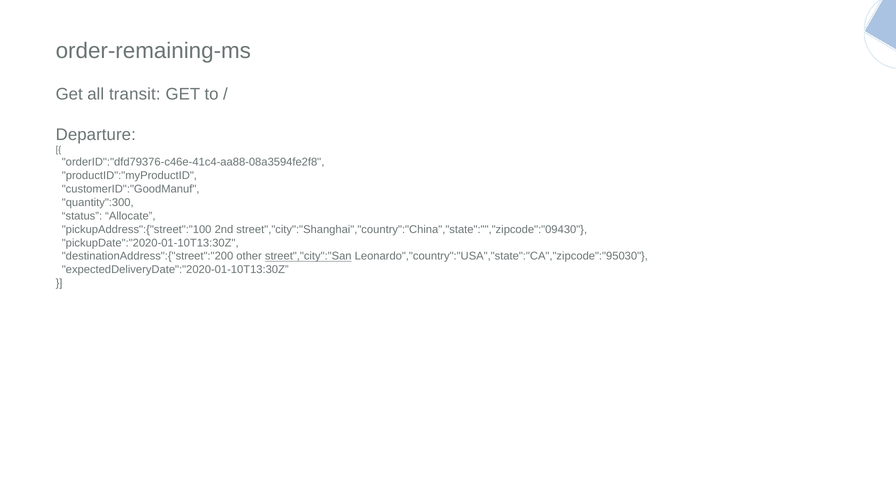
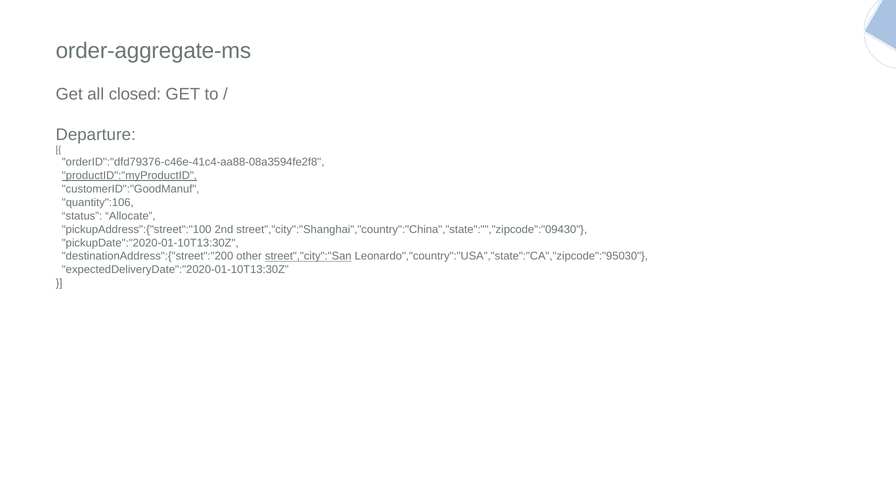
order-remaining-ms: order-remaining-ms -> order-aggregate-ms (153, 51)
transit: transit -> closed (135, 94)
productID":"myProductID underline: none -> present (129, 176)
quantity":300: quantity":300 -> quantity":106 (98, 203)
